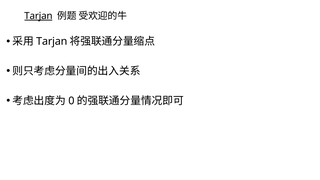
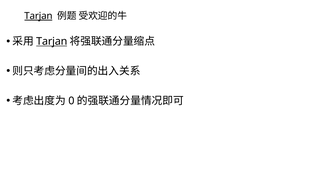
Tarjan underline: none -> present (52, 41)
